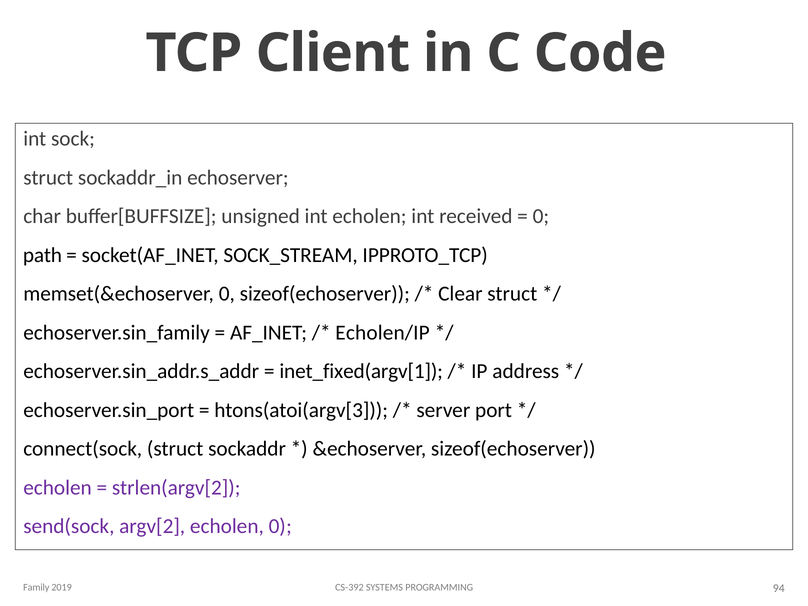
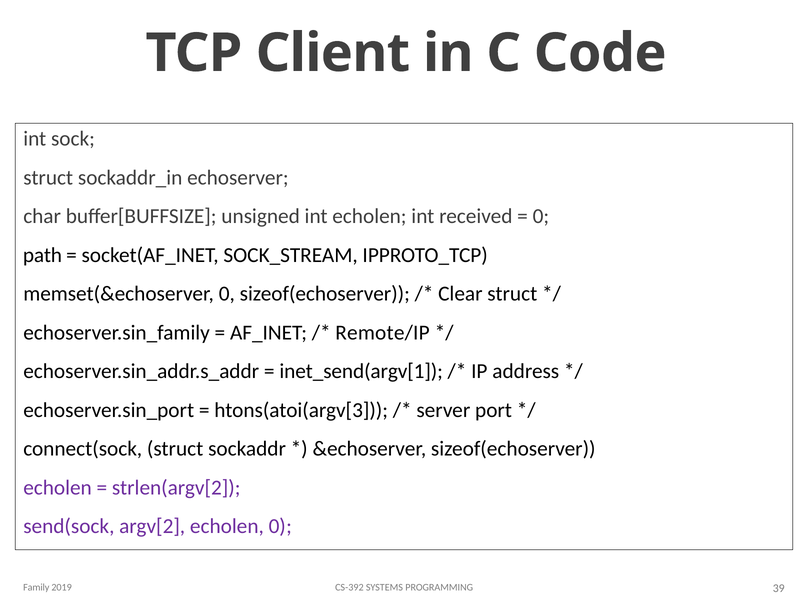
Echolen/IP: Echolen/IP -> Remote/IP (383, 333)
inet_fixed(argv[1: inet_fixed(argv[1 -> inet_send(argv[1 (361, 371)
94: 94 -> 39 (779, 588)
